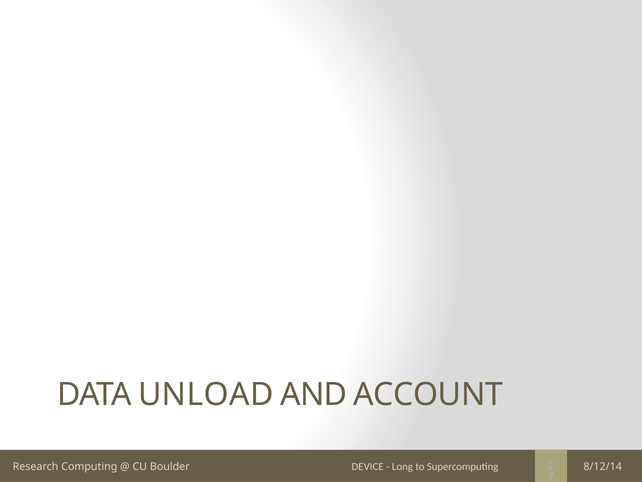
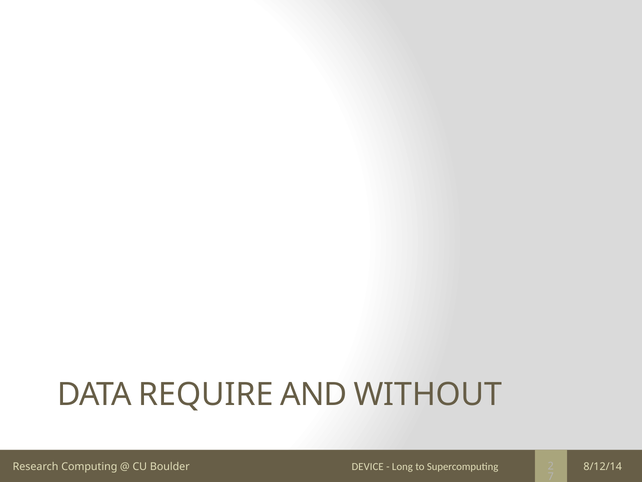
UNLOAD: UNLOAD -> REQUIRE (206, 394)
ACCOUNT: ACCOUNT -> WITHOUT (428, 394)
